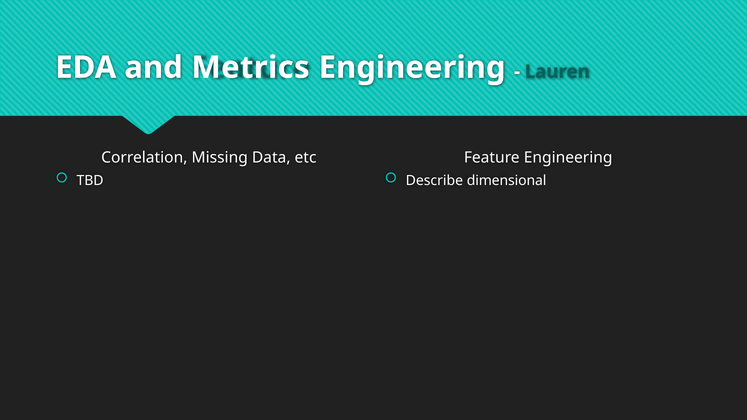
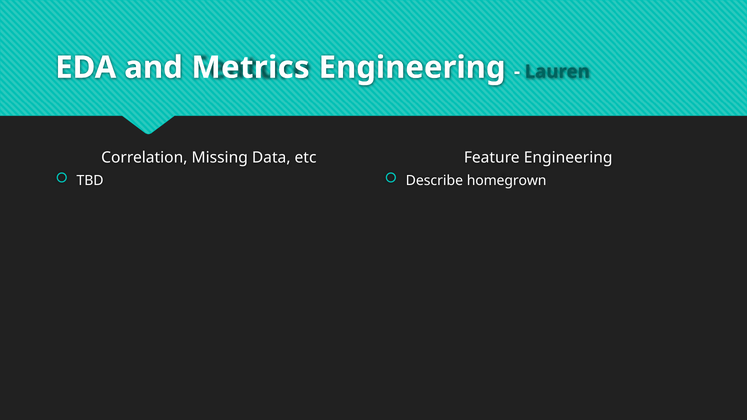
dimensional: dimensional -> homegrown (507, 181)
